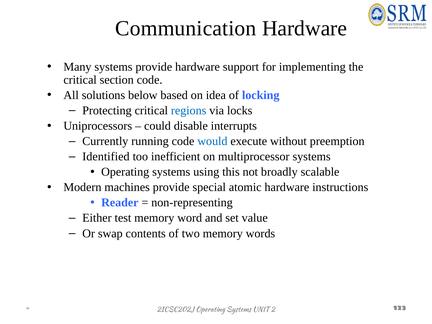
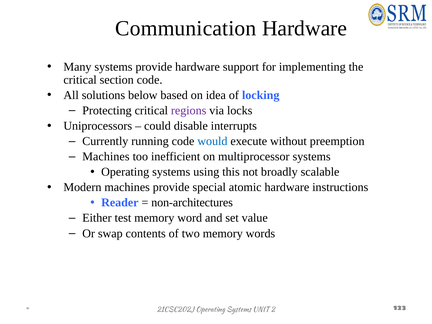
regions colour: blue -> purple (189, 111)
Identified: Identified -> Machines (106, 157)
non-representing: non-representing -> non-architectures (192, 203)
